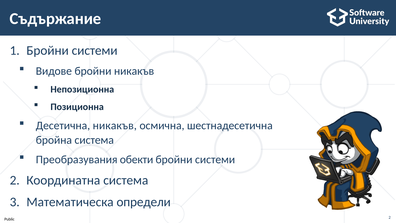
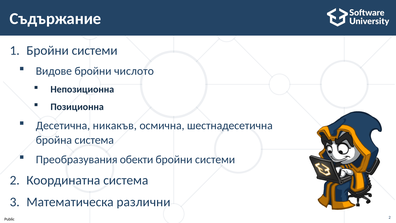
бройни никакъв: никакъв -> числото (134, 71)
определи: определи -> различни (144, 202)
